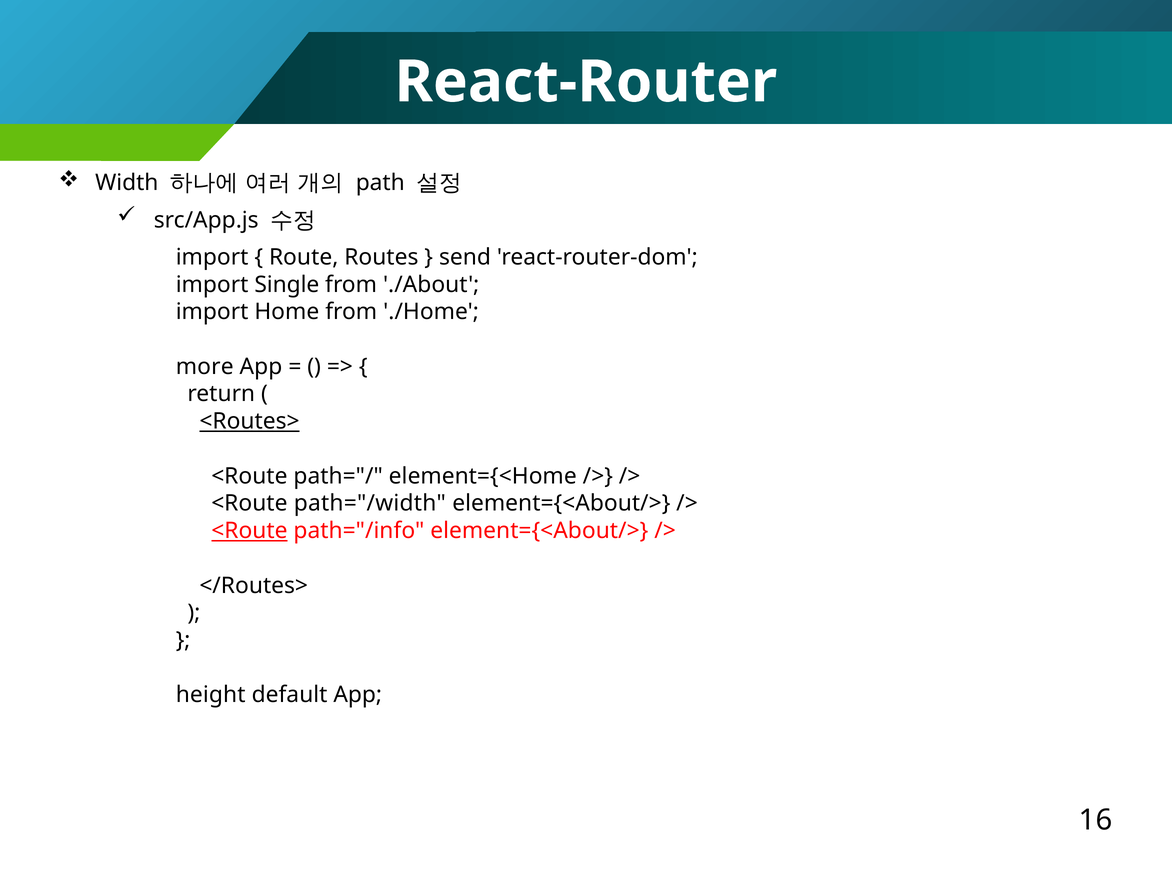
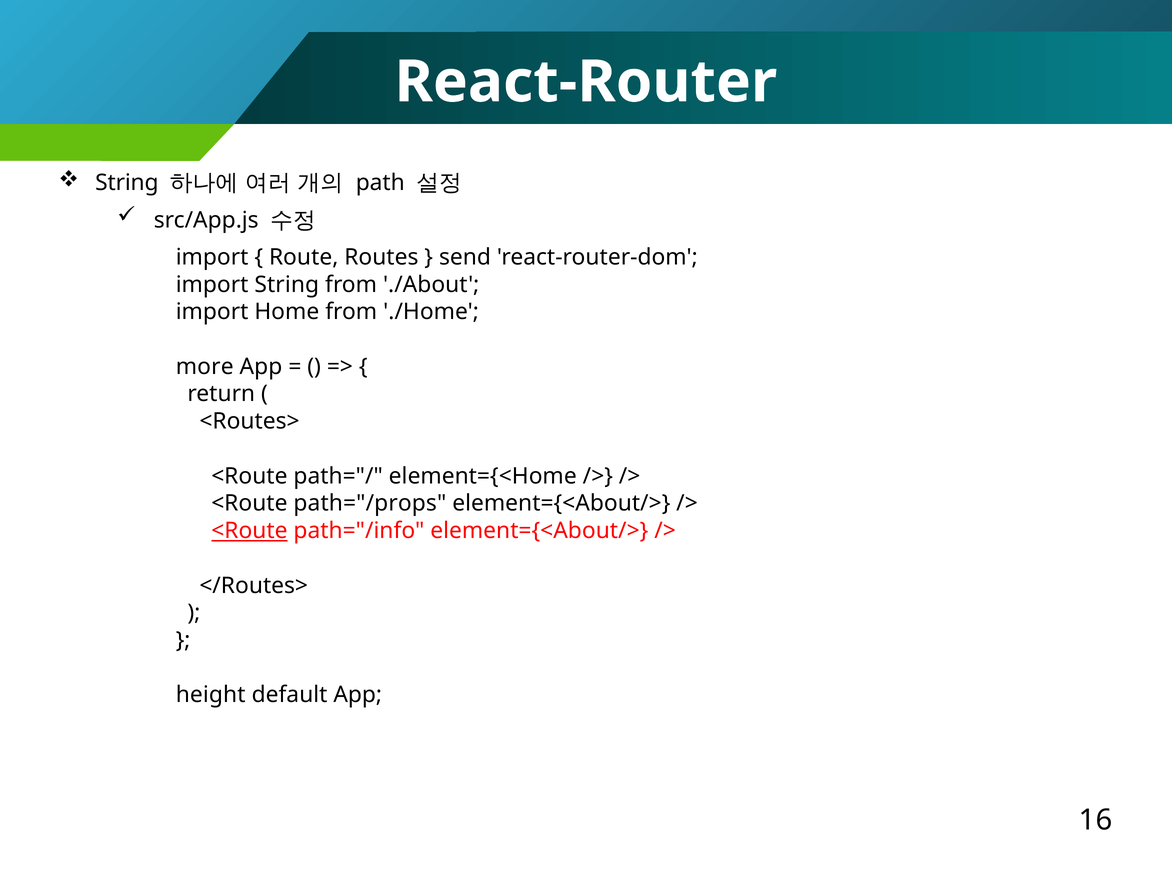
Width: Width -> String (127, 183)
import Single: Single -> String (287, 285)
<Routes> underline: present -> none (250, 421)
path="/width: path="/width -> path="/props (370, 503)
